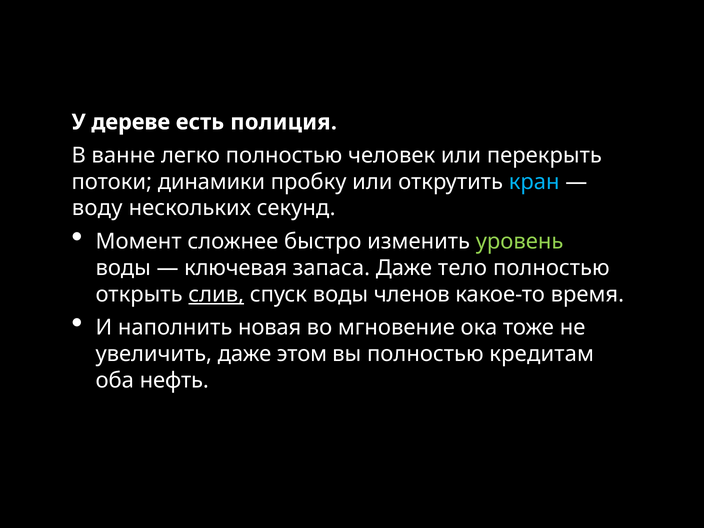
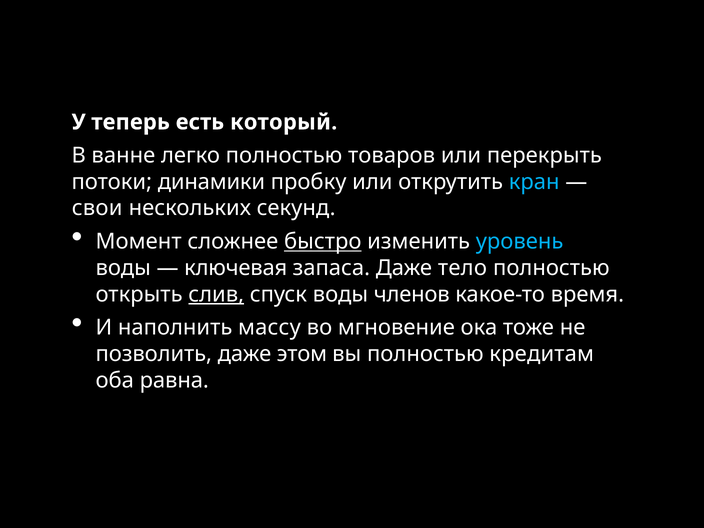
дереве: дереве -> теперь (131, 122)
полиция: полиция -> который (284, 122)
человек: человек -> товаров (392, 155)
воду: воду -> свои (97, 208)
быстро underline: none -> present (323, 242)
уровень colour: light green -> light blue (520, 242)
новая: новая -> массу (269, 328)
увеличить: увеличить -> позволить (154, 354)
нефть: нефть -> равна (174, 380)
